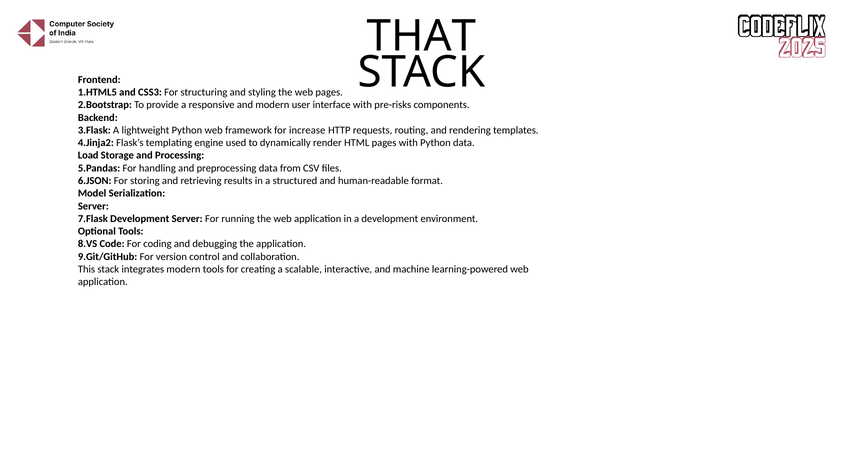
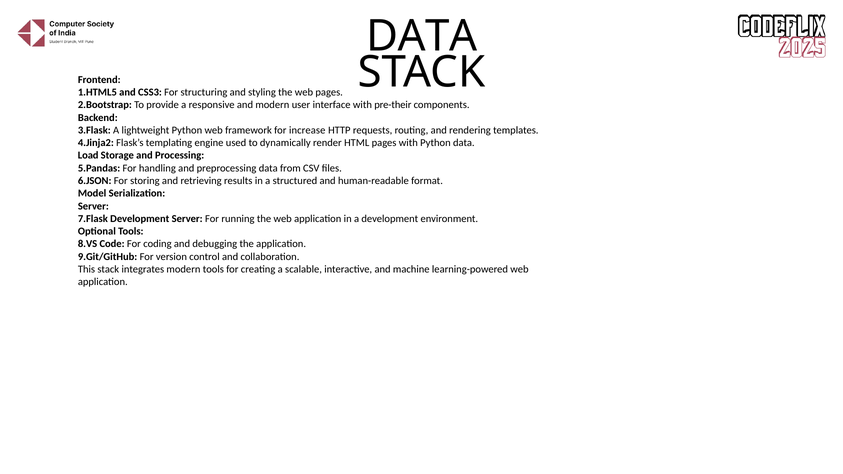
THAT: THAT -> DATA (422, 36)
pre-risks: pre-risks -> pre-their (393, 105)
